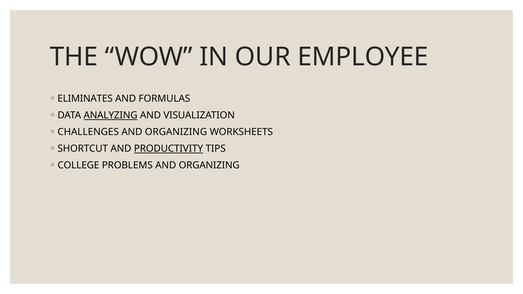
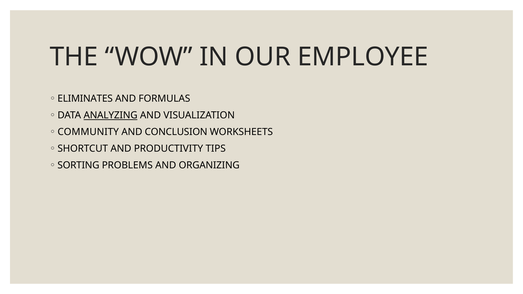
CHALLENGES: CHALLENGES -> COMMUNITY (88, 132)
ORGANIZING: ORGANIZING -> CONCLUSION (176, 132)
PRODUCTIVITY underline: present -> none (169, 149)
COLLEGE: COLLEGE -> SORTING (78, 165)
